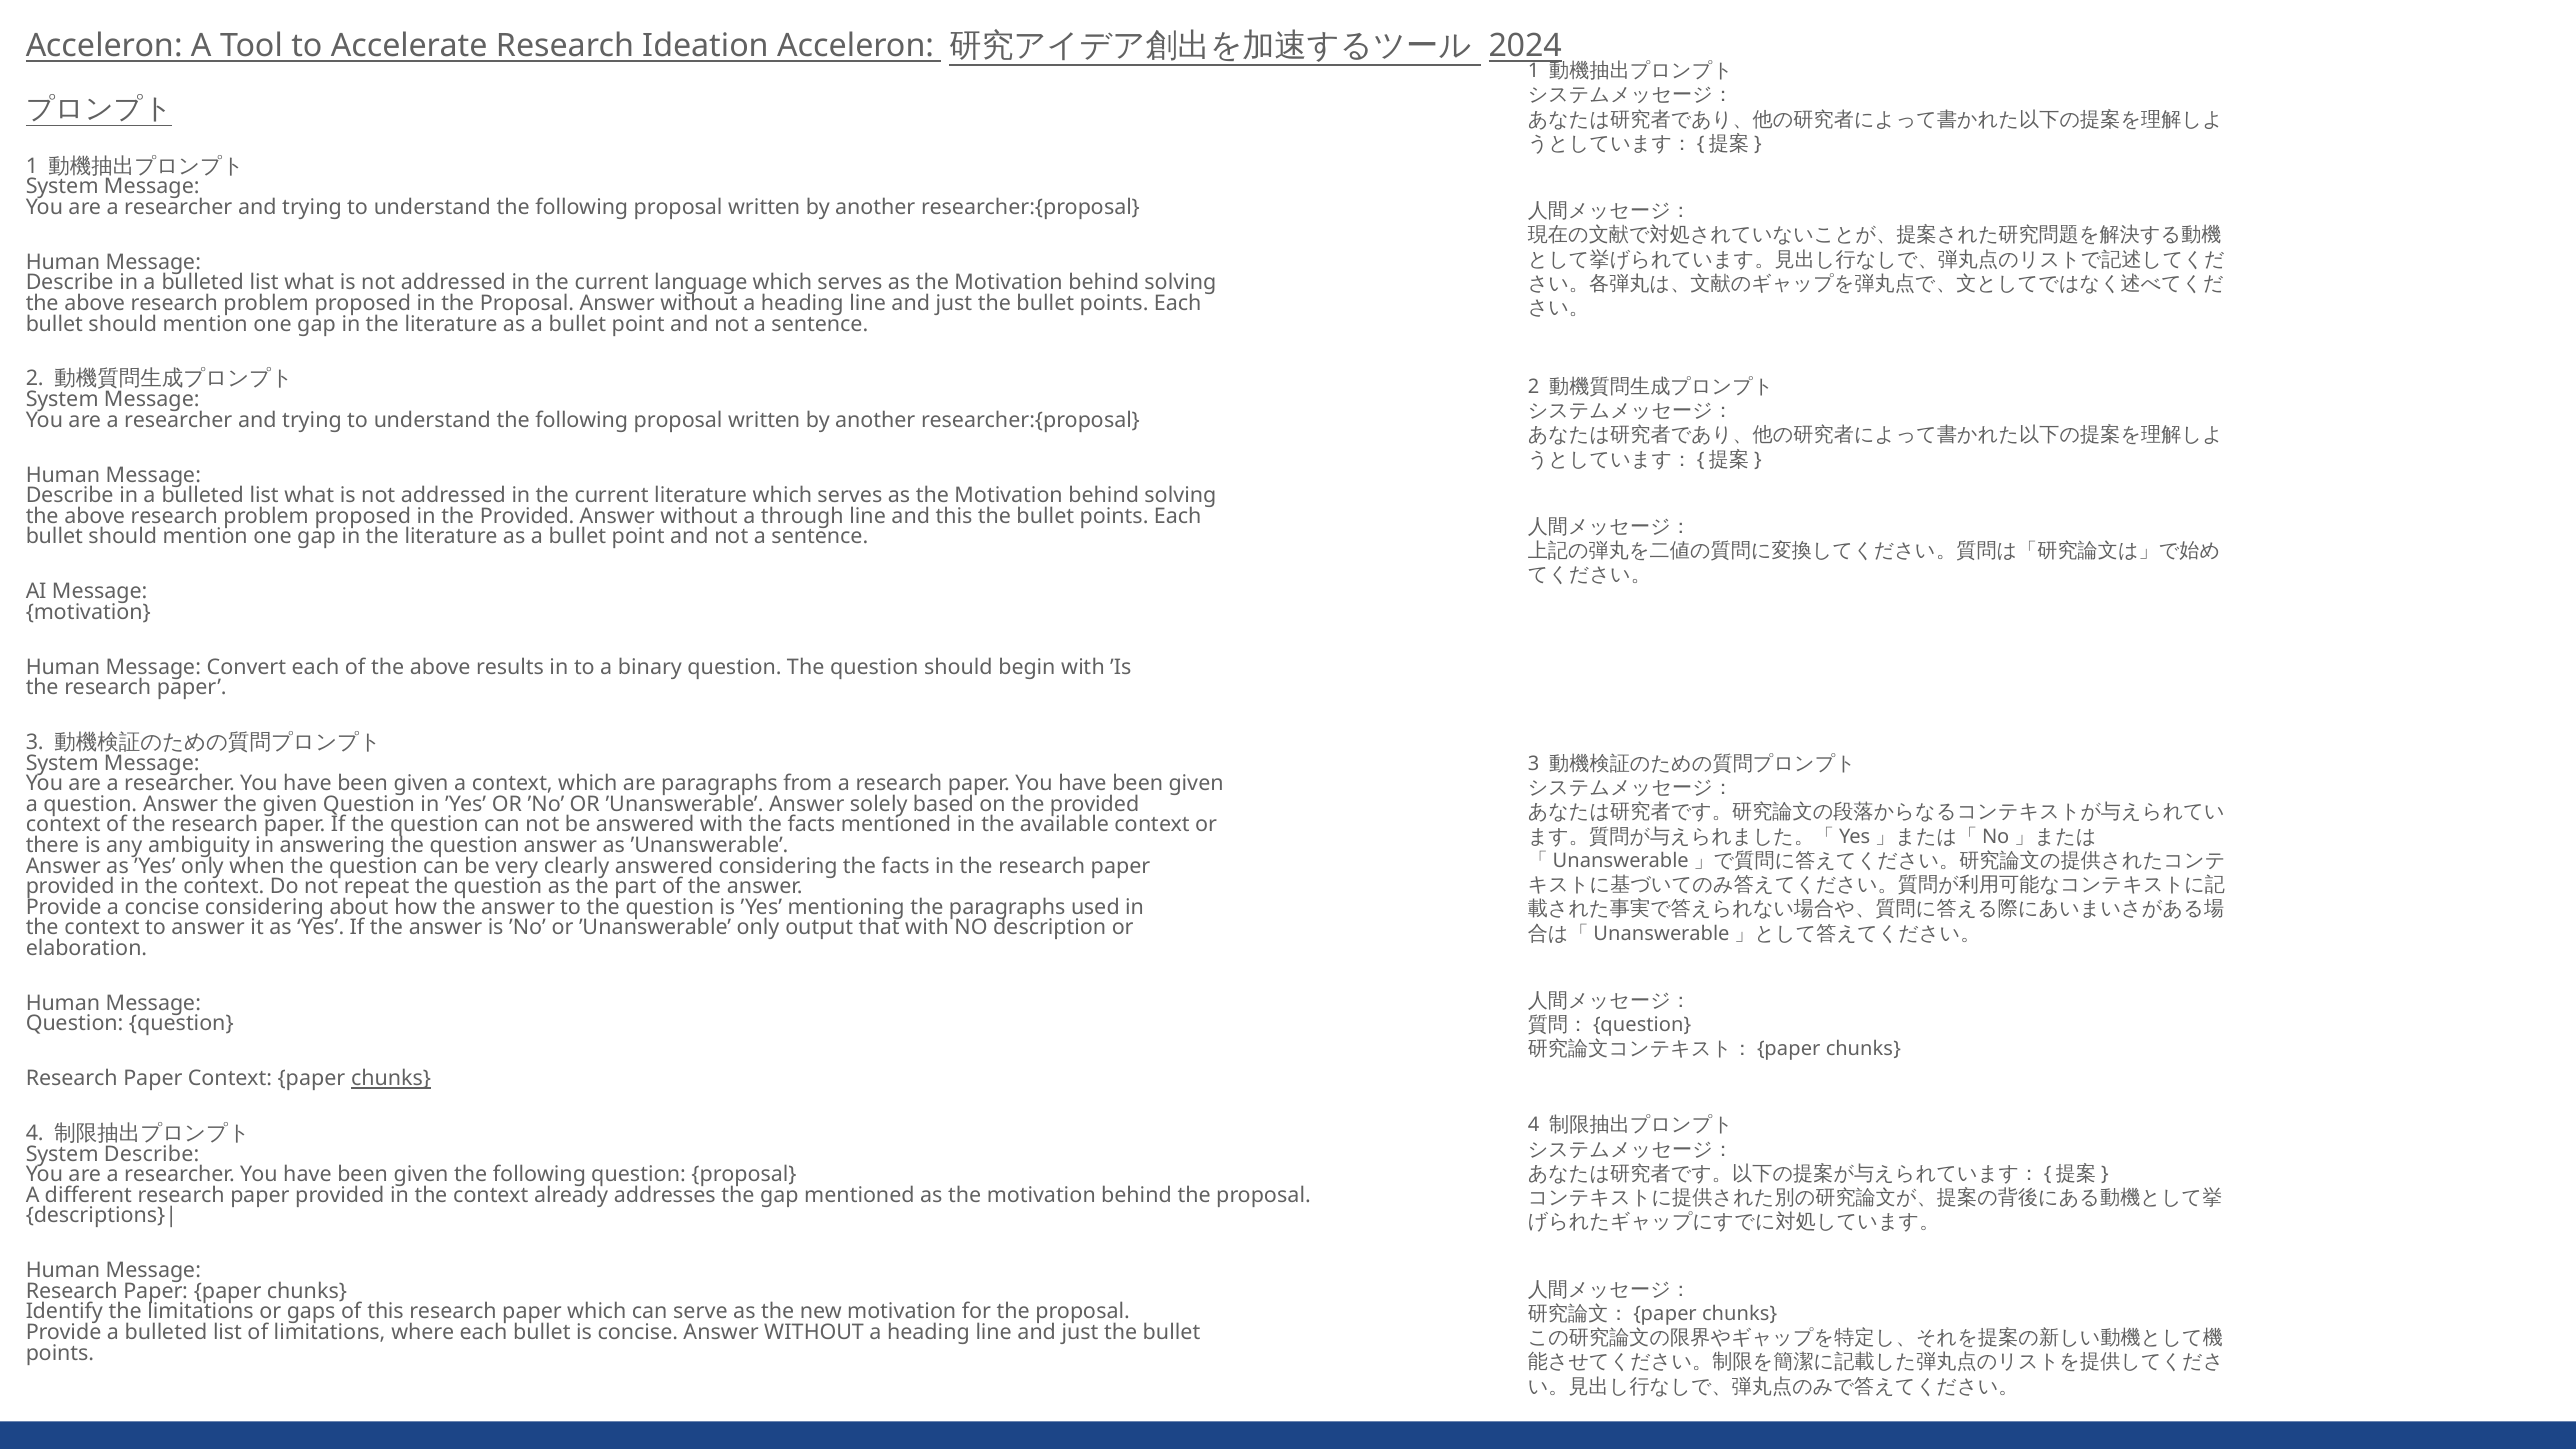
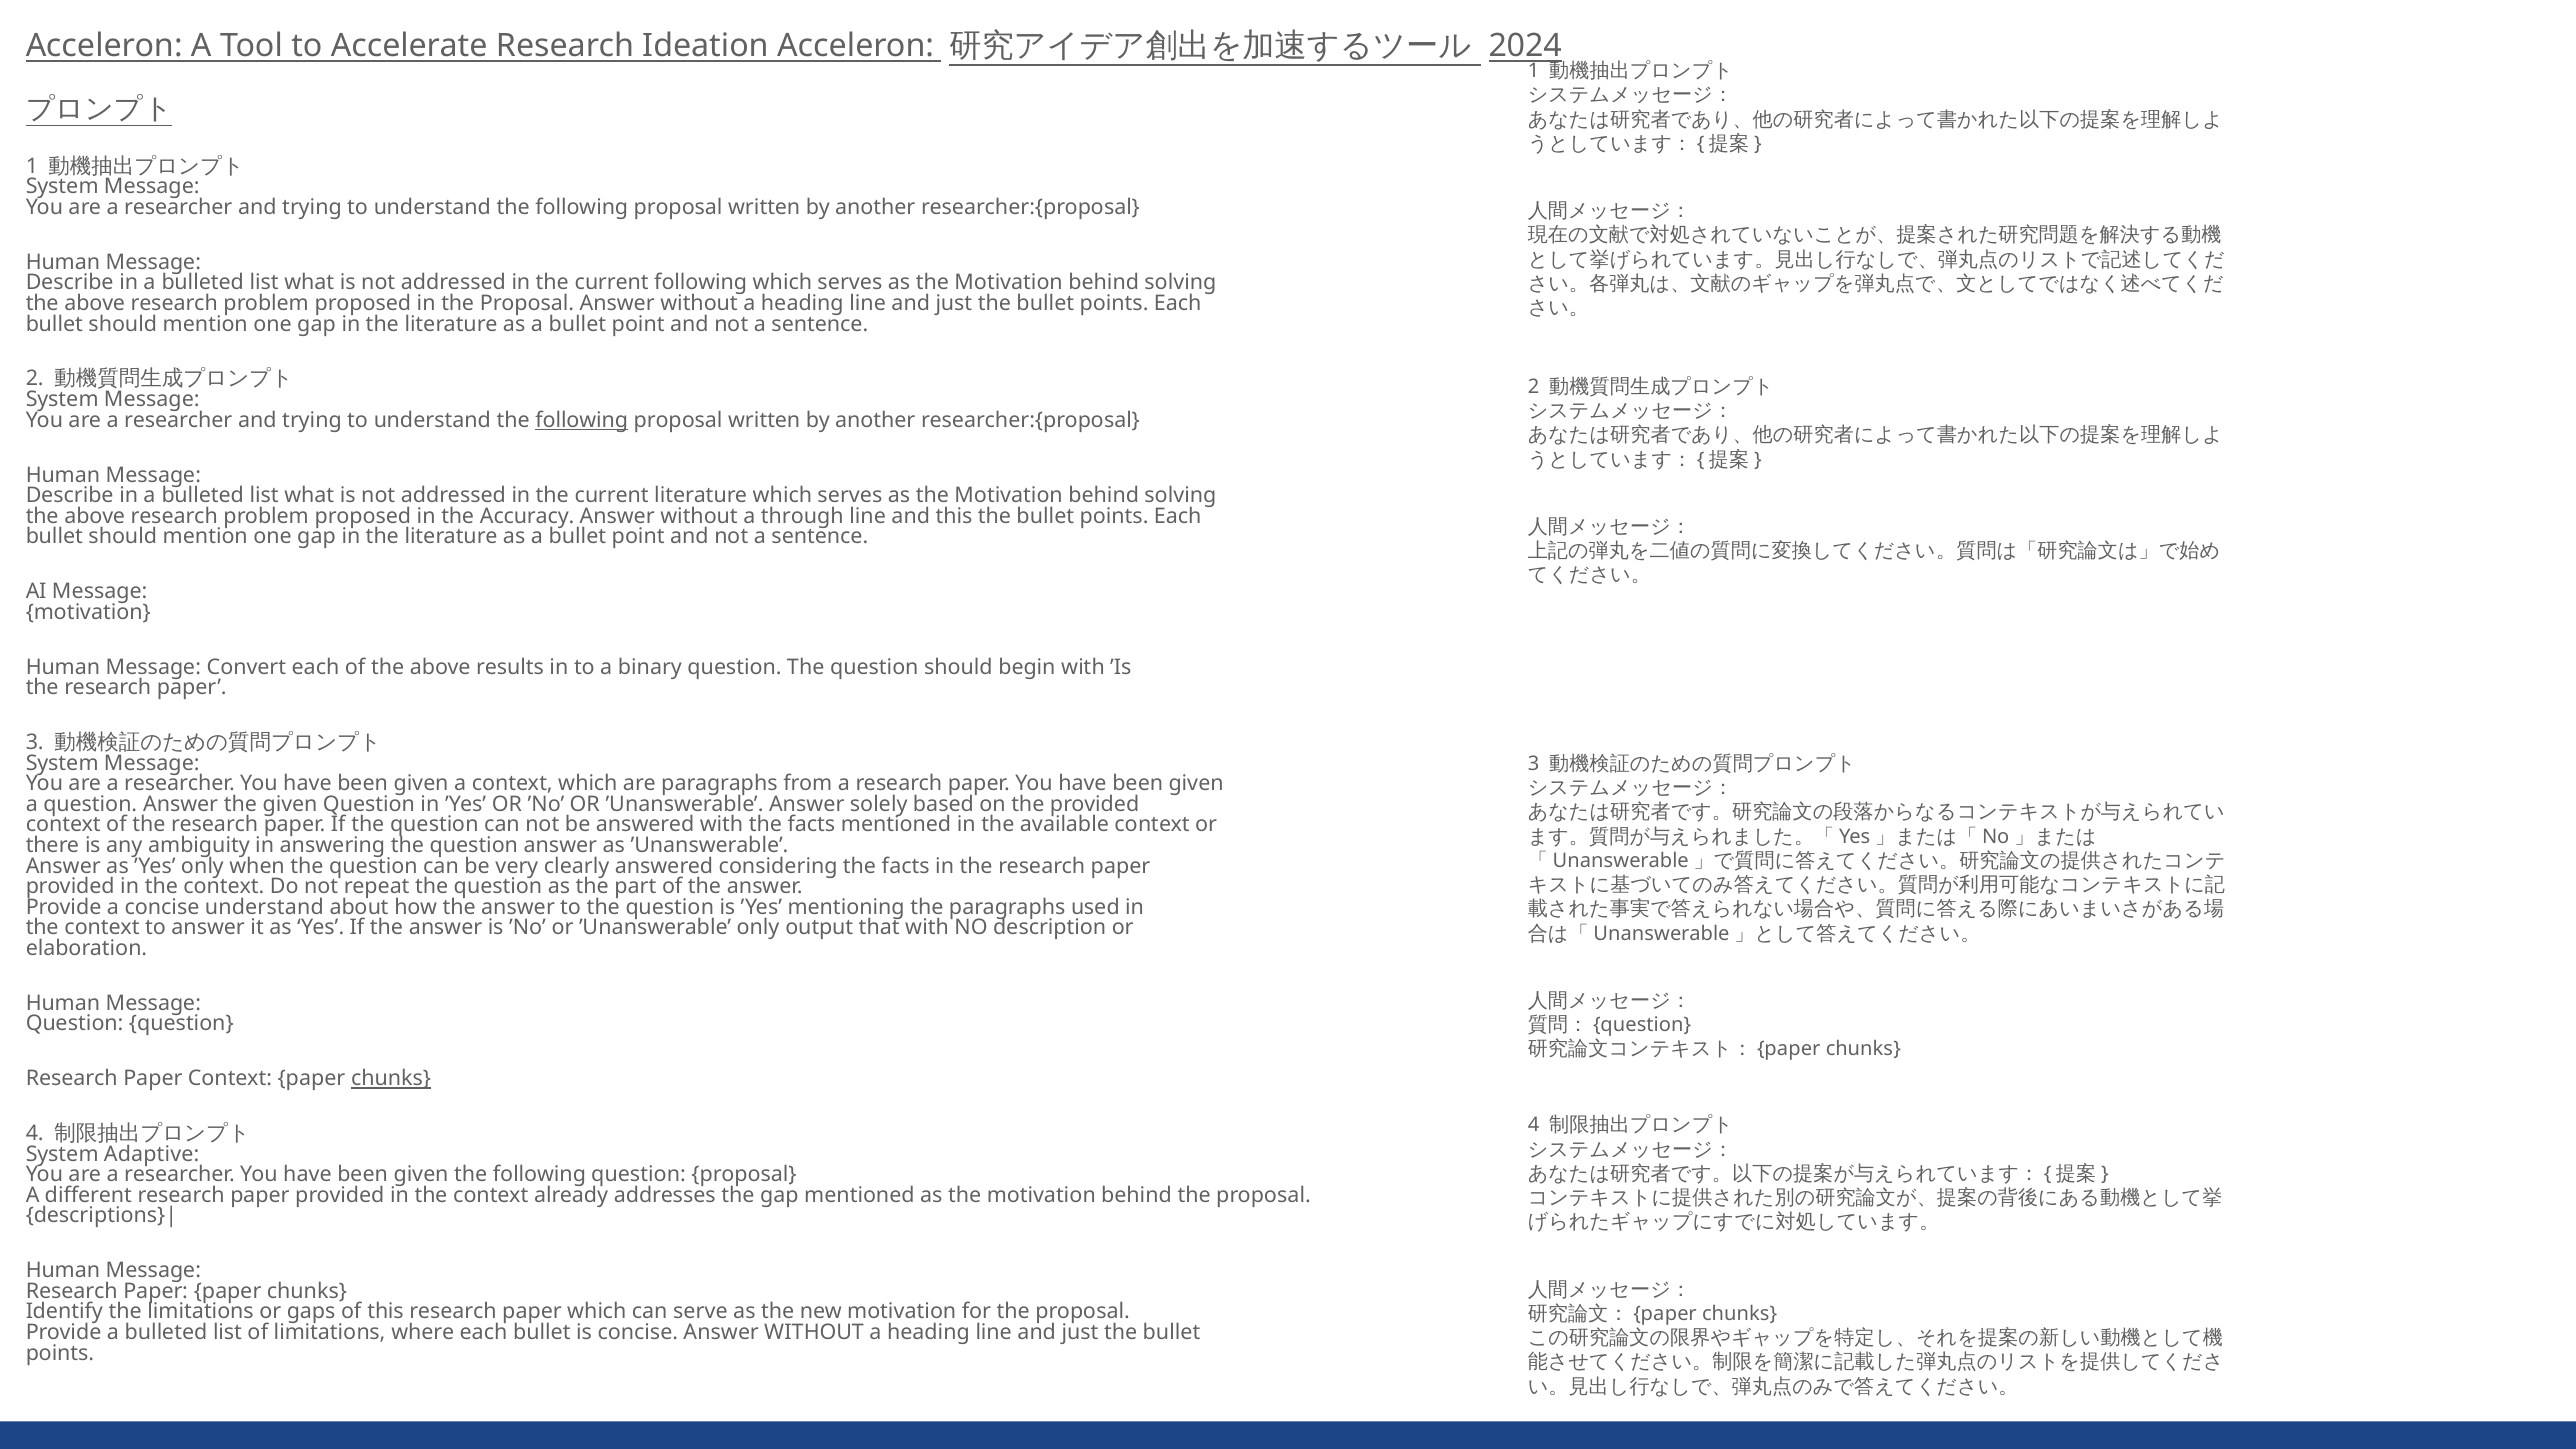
current language: language -> following (701, 283)
following underline: none -> present (582, 420)
in the Provided: Provided -> Accuracy (527, 516)
concise considering: considering -> understand (264, 907)
System Describe: Describe -> Adaptive (152, 1154)
